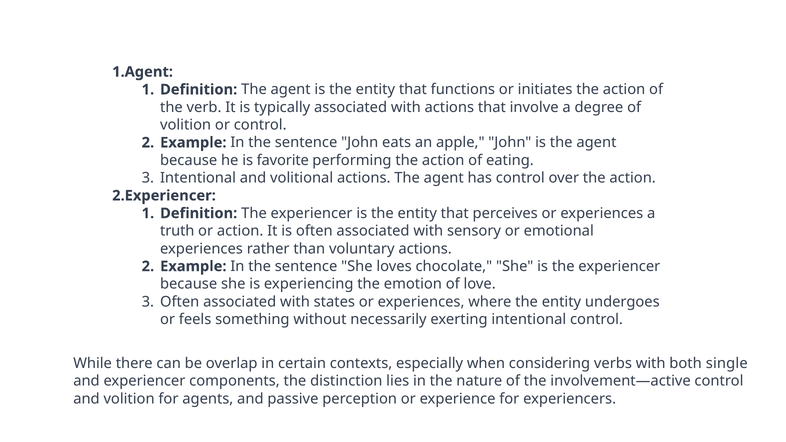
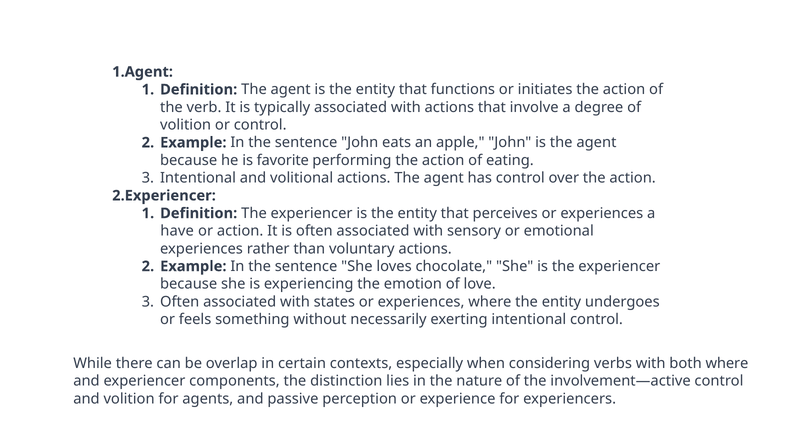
truth: truth -> have (177, 231)
both single: single -> where (727, 364)
